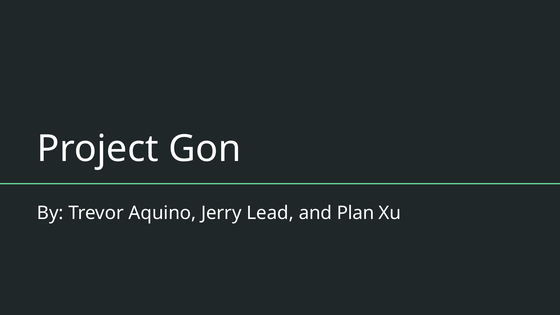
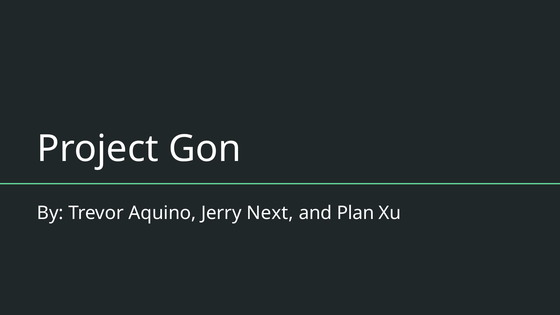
Lead: Lead -> Next (270, 213)
